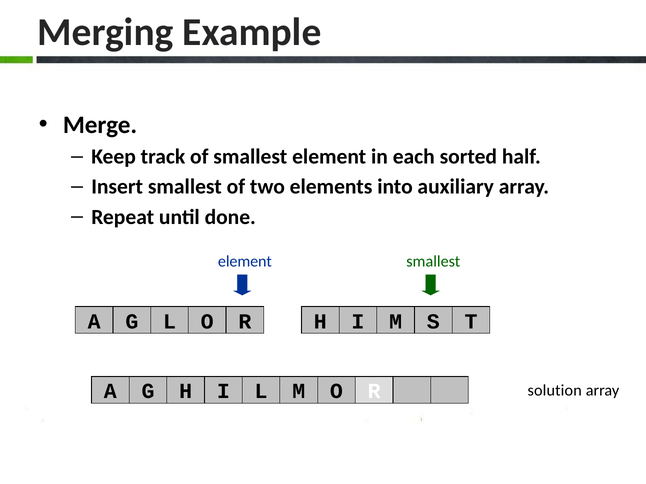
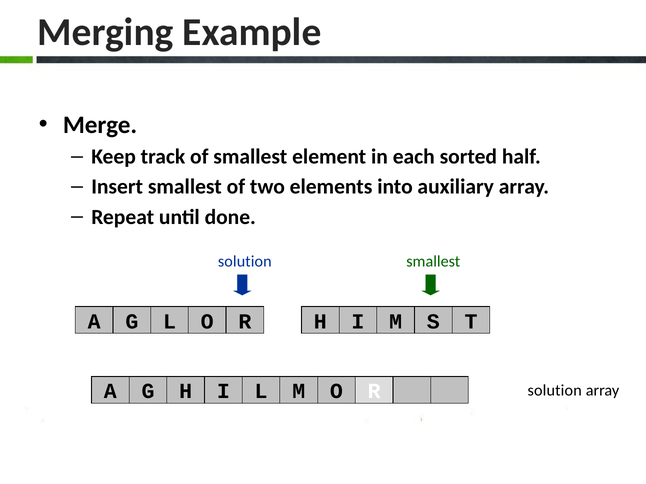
element: element -> solution (245, 262)
